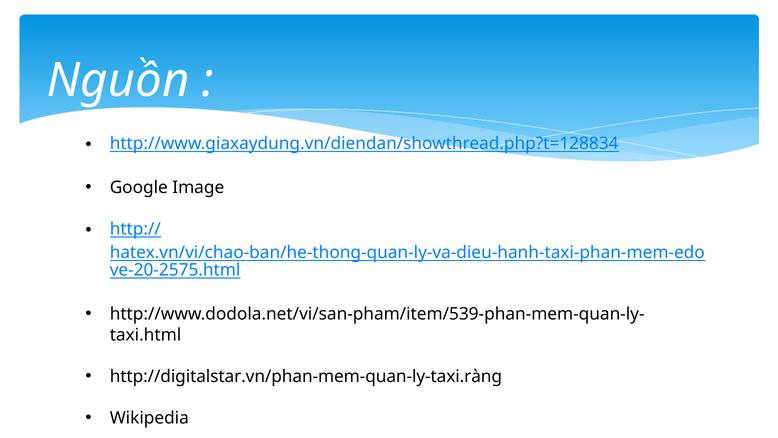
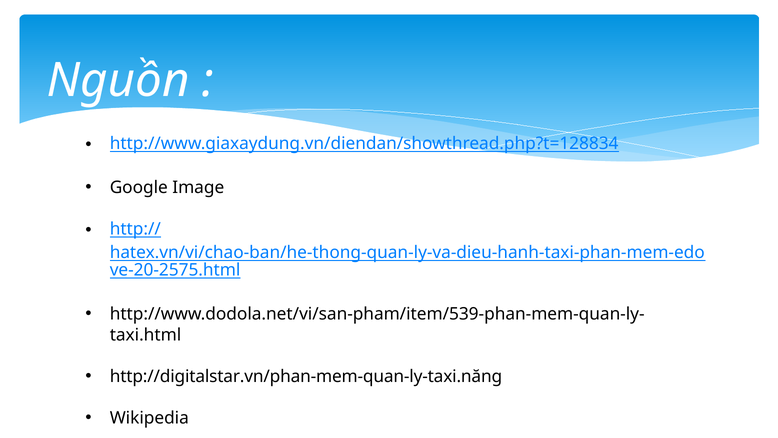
http://digitalstar.vn/phan-mem-quan-ly-taxi.ràng: http://digitalstar.vn/phan-mem-quan-ly-taxi.ràng -> http://digitalstar.vn/phan-mem-quan-ly-taxi.năng (306, 376)
